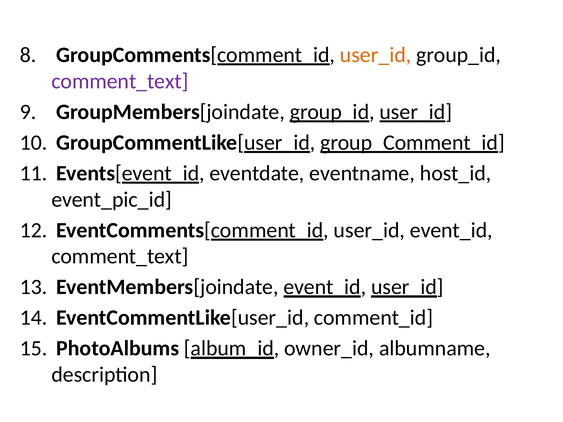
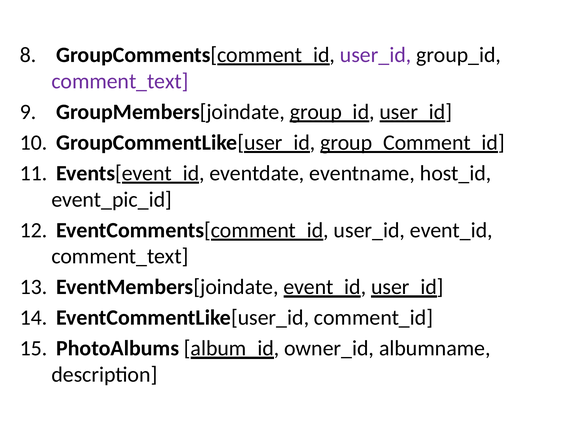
user_id colour: orange -> purple (376, 55)
